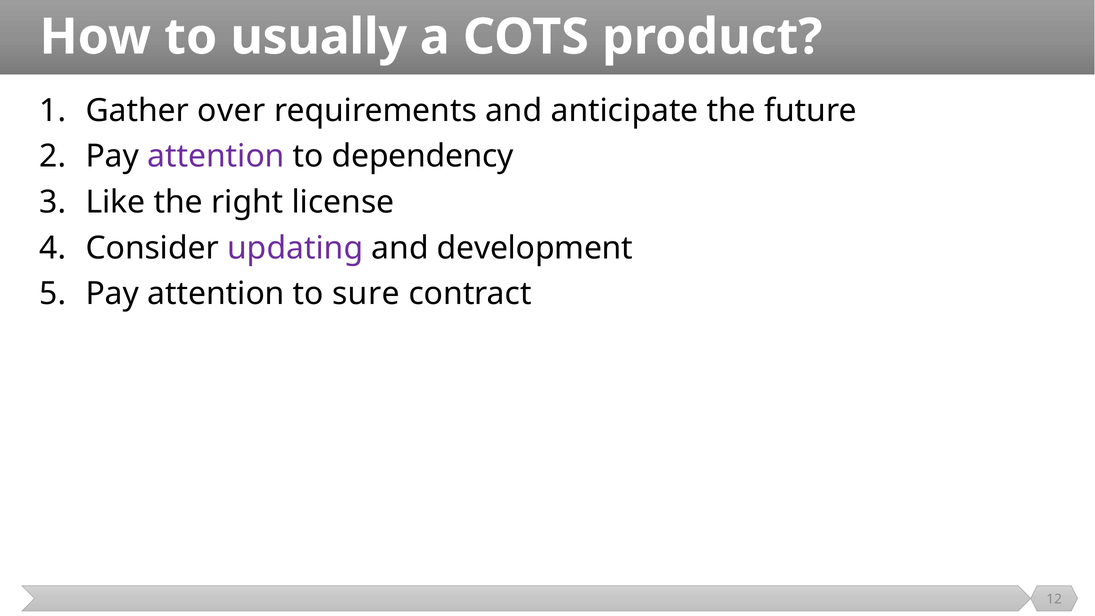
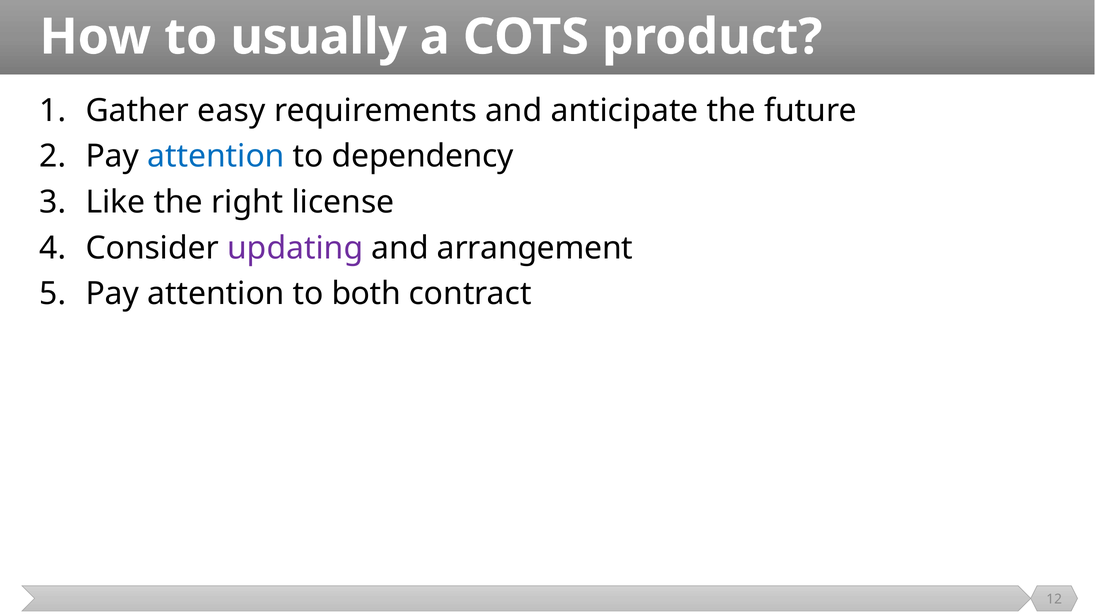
over: over -> easy (231, 111)
attention colour: purple -> blue (216, 156)
development: development -> arrangement (535, 248)
sure: sure -> both (366, 294)
